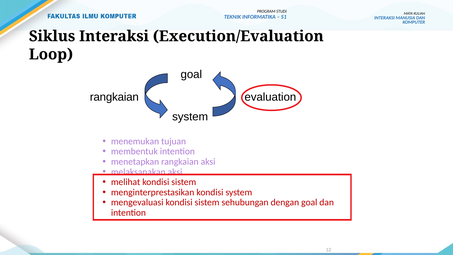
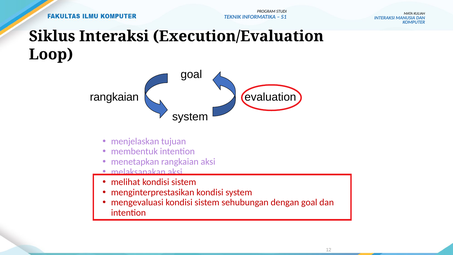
menemukan: menemukan -> menjelaskan (135, 141)
